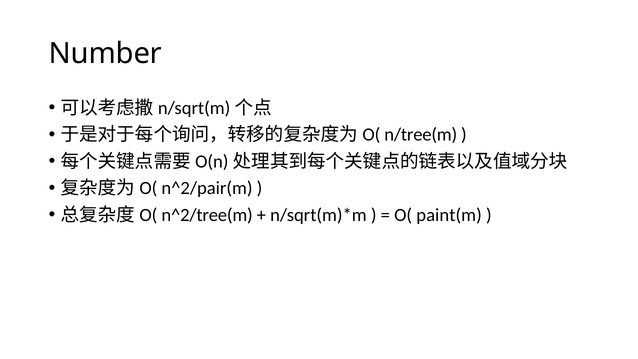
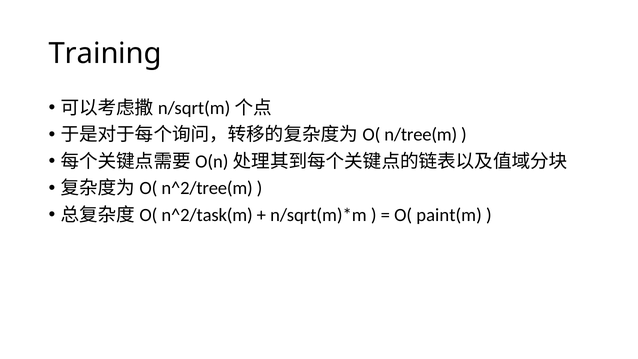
Number: Number -> Training (105, 54)
n^2/pair(m: n^2/pair(m -> n^2/tree(m (207, 188)
n^2/tree(m: n^2/tree(m -> n^2/task(m (207, 215)
